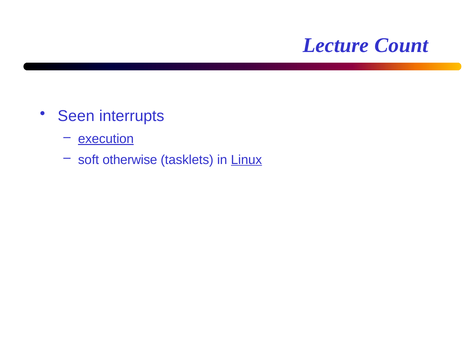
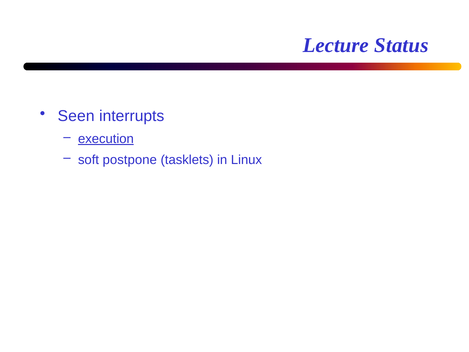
Count: Count -> Status (401, 45)
otherwise: otherwise -> postpone (130, 160)
Linux underline: present -> none (246, 160)
